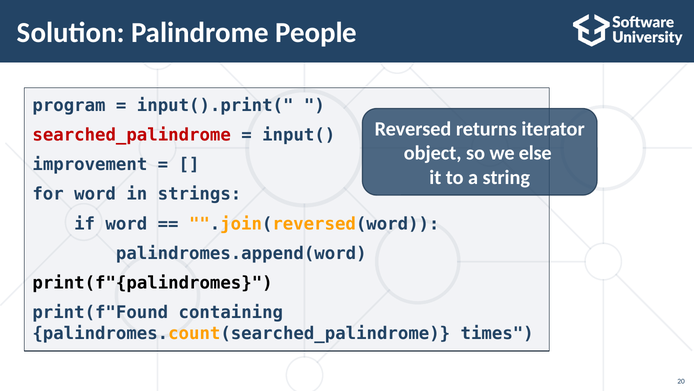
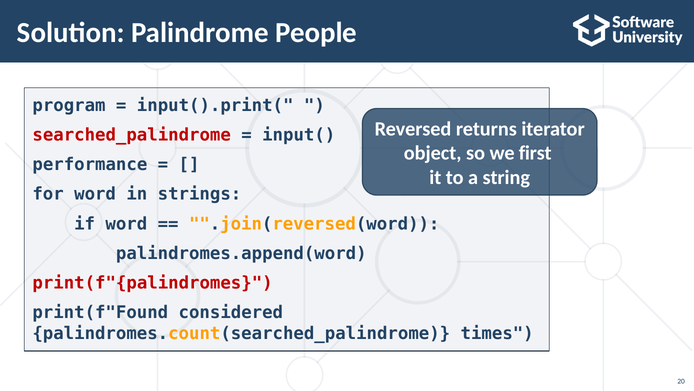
else: else -> first (535, 153)
improvement: improvement -> performance (90, 164)
print(f"{palindromes colour: black -> red (153, 282)
containing: containing -> considered (231, 312)
